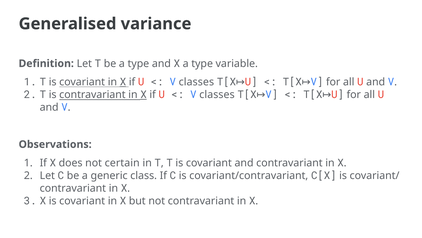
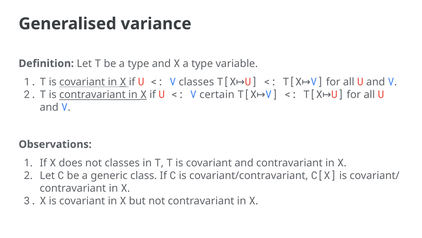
classes: classes -> certain (217, 95)
not certain: certain -> classes (122, 163)
